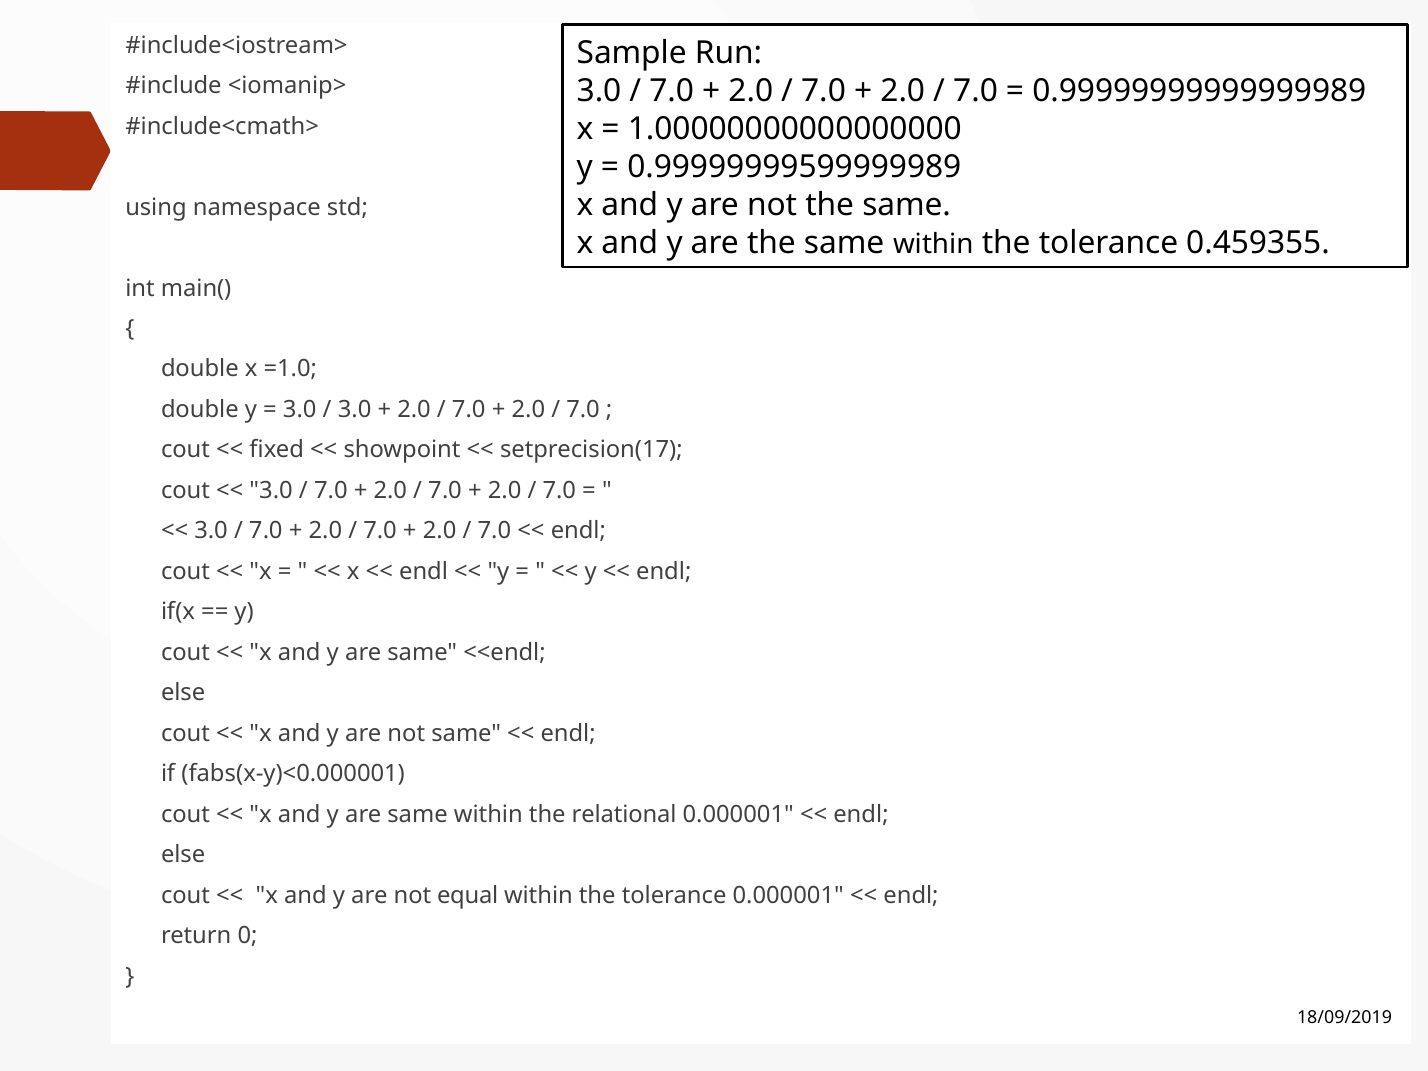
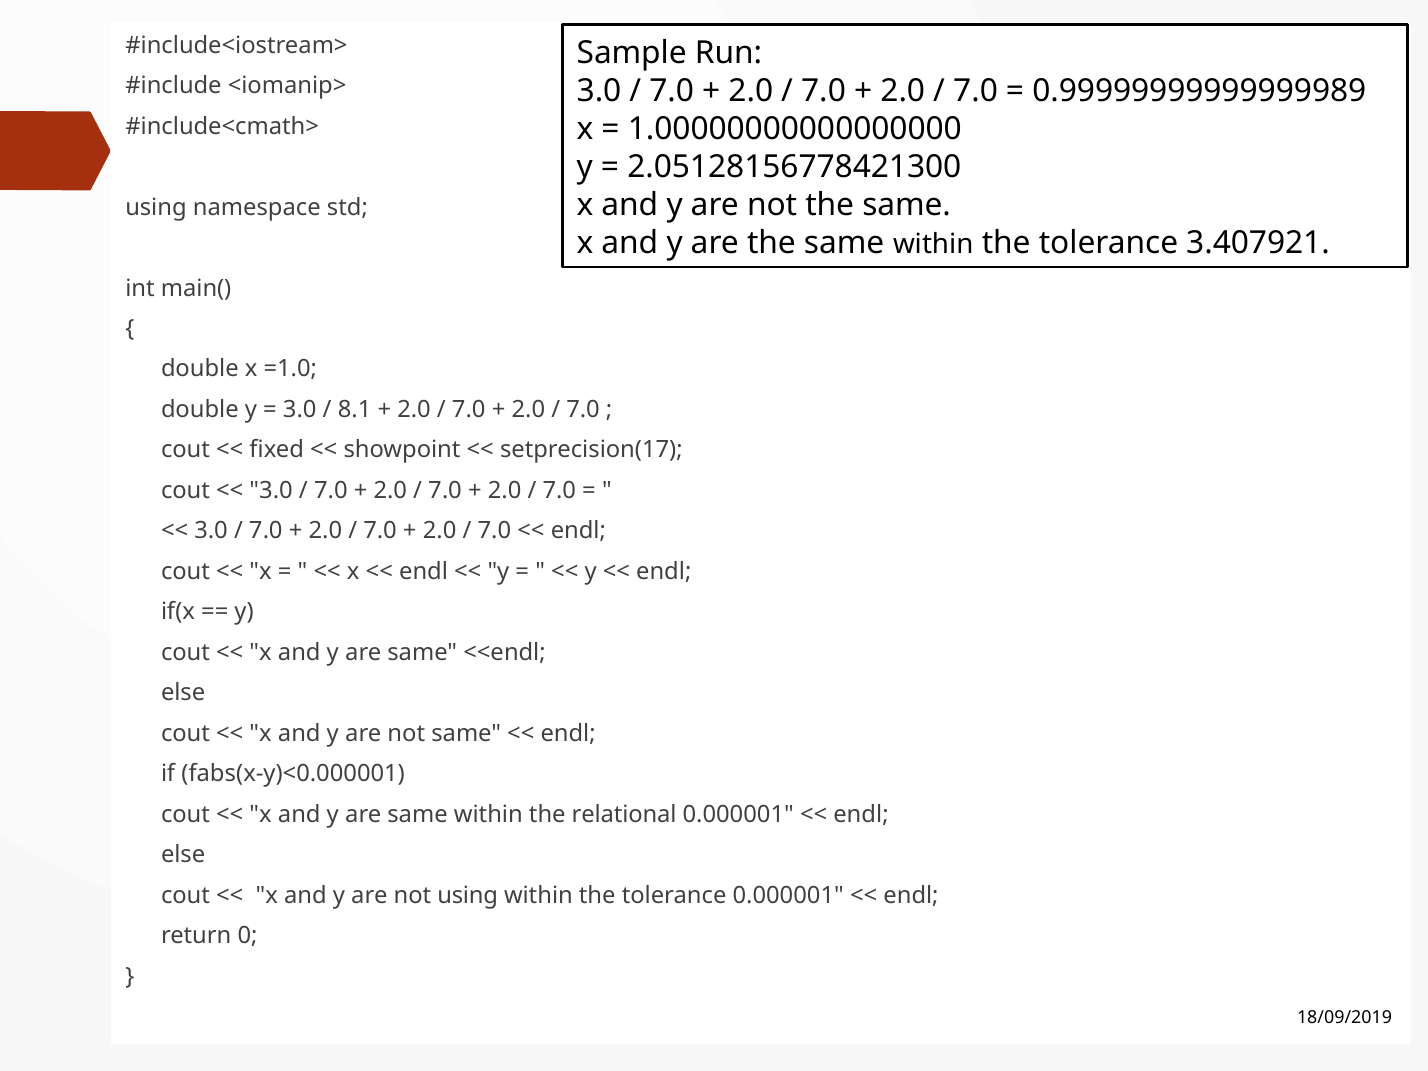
0.99999999599999989: 0.99999999599999989 -> 2.05128156778421300 (794, 167)
0.459355: 0.459355 -> 3.407921 (1258, 243)
3.0: 3.0 -> 8.1 (355, 410)
not equal: equal -> using (468, 895)
